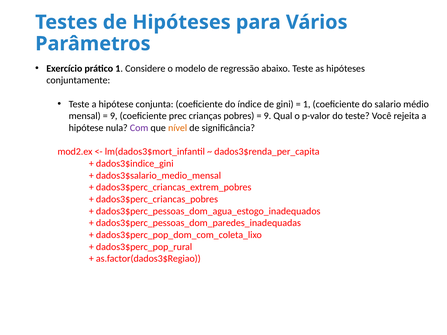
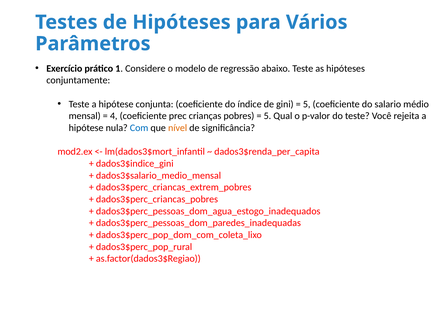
1: 1 -> 5 (307, 104)
9: 9 -> 4 (114, 116)
9: 9 -> 5 (267, 116)
Com colour: purple -> blue (139, 128)
